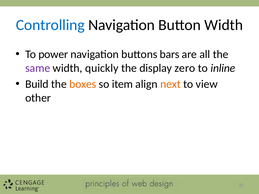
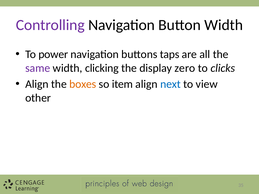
Controlling colour: blue -> purple (50, 25)
bars: bars -> taps (170, 54)
quickly: quickly -> clicking (102, 68)
inline: inline -> clicks (223, 68)
Build: Build -> Align (37, 84)
next colour: orange -> blue (170, 84)
